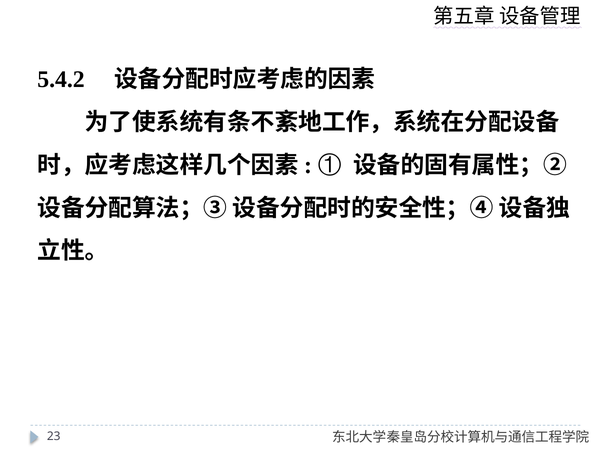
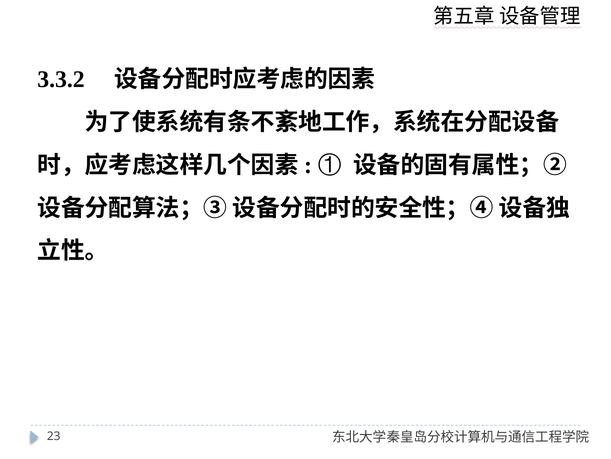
5.4.2: 5.4.2 -> 3.3.2 (61, 79)
